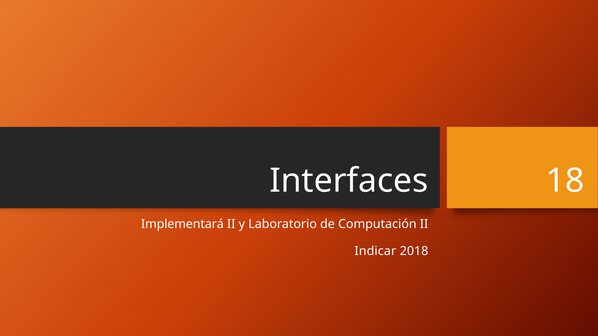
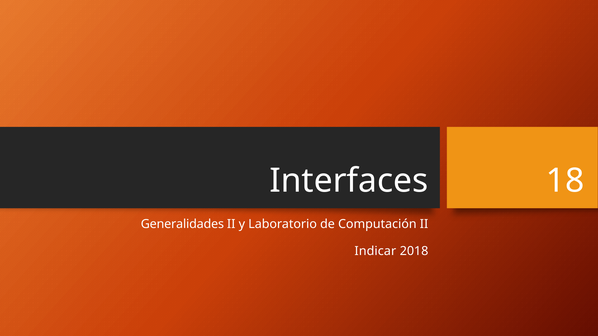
Implementará: Implementará -> Generalidades (182, 224)
